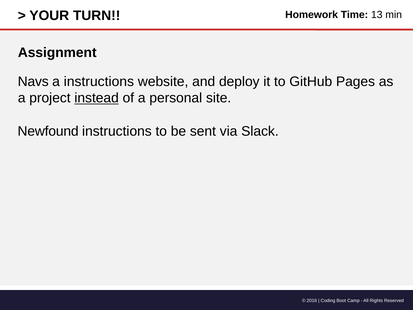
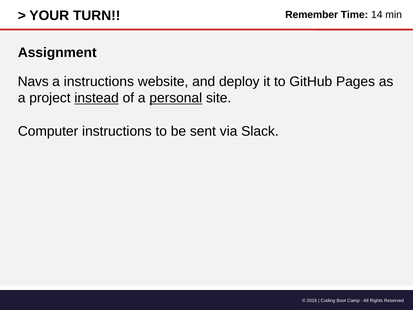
Homework: Homework -> Remember (312, 15)
13: 13 -> 14 (377, 15)
personal underline: none -> present (176, 98)
Newfound: Newfound -> Computer (48, 131)
